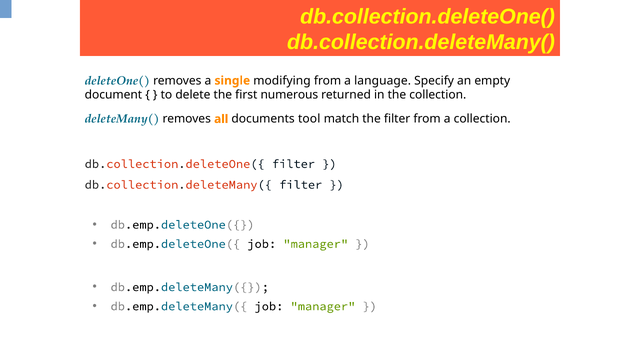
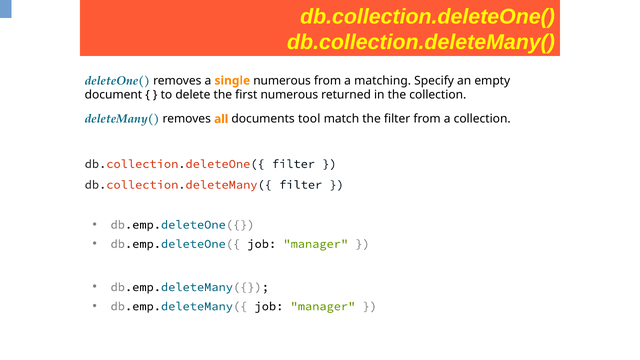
single modifying: modifying -> numerous (282, 81)
language: language -> matching (383, 81)
